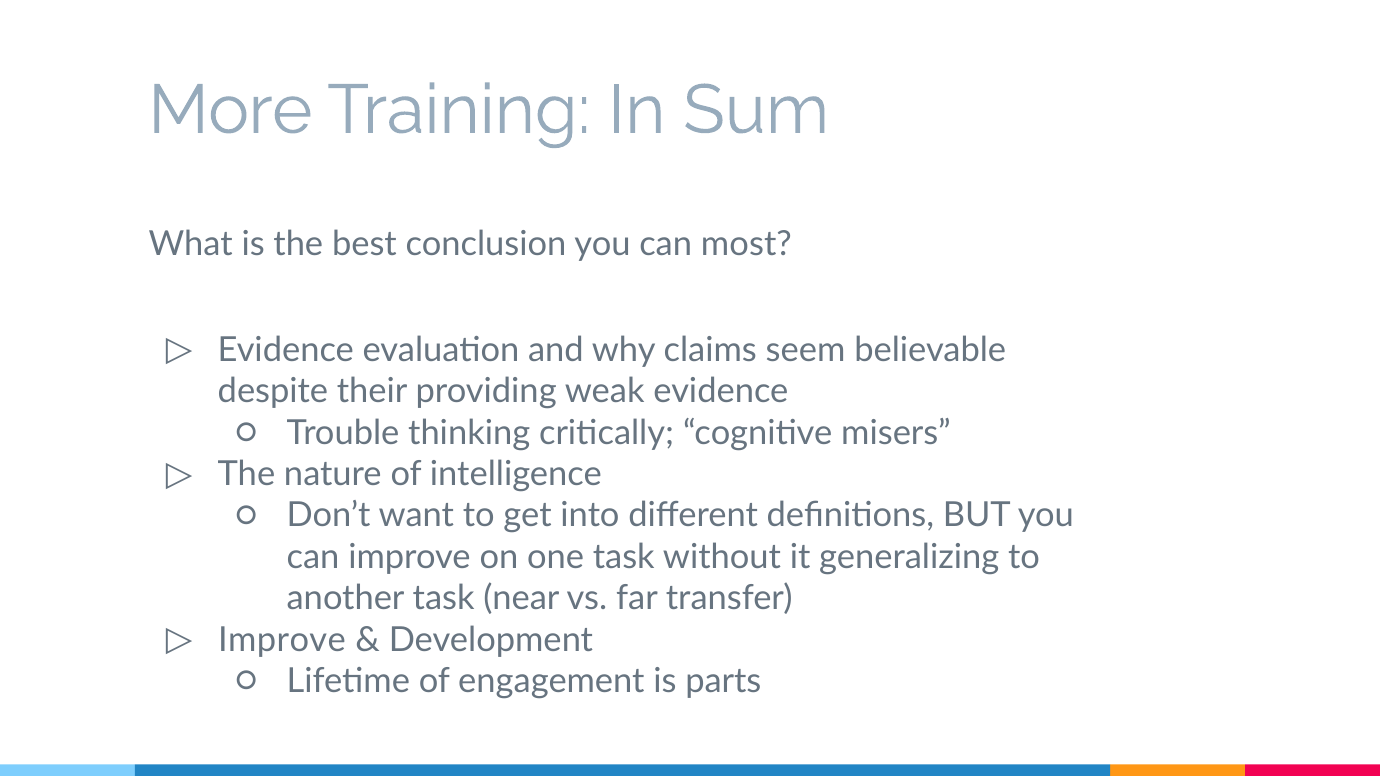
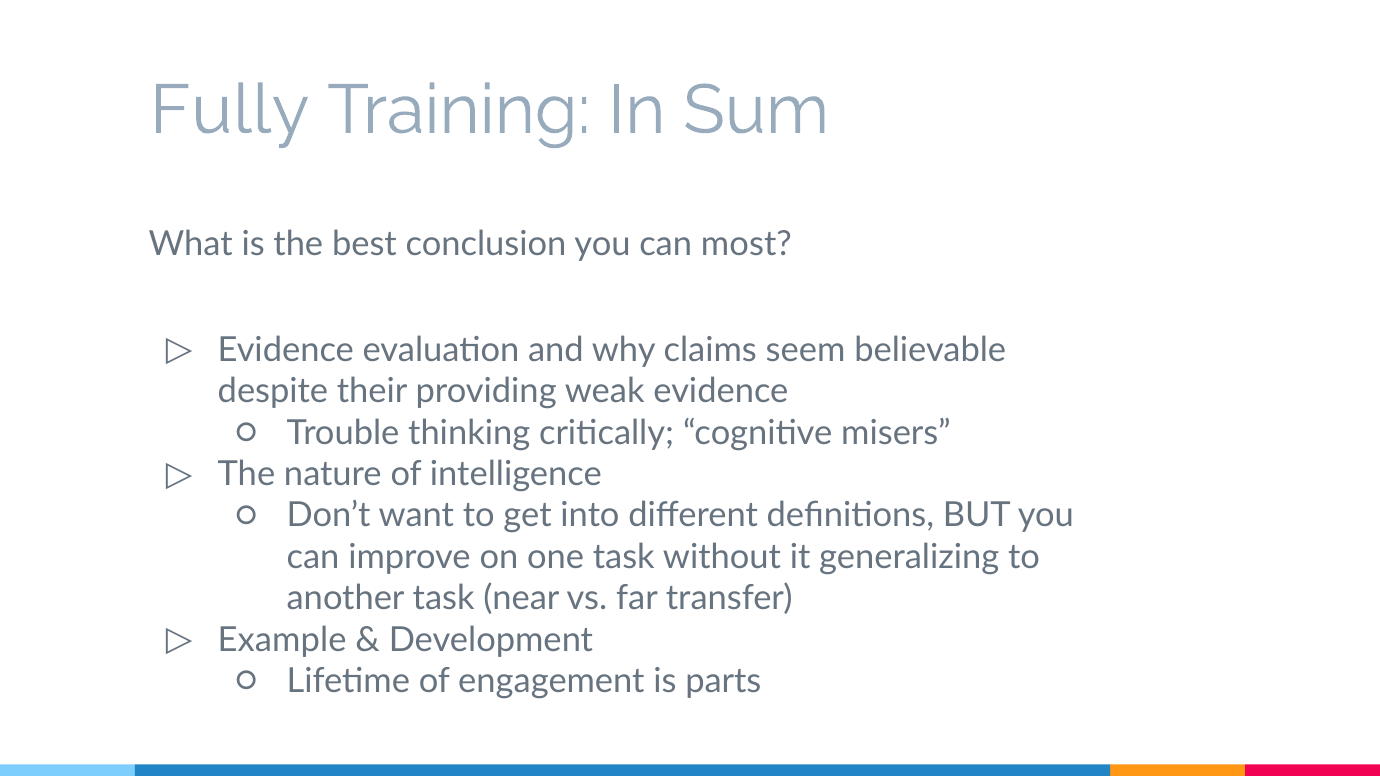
More: More -> Fully (230, 110)
Improve: Improve -> Example (282, 640)
